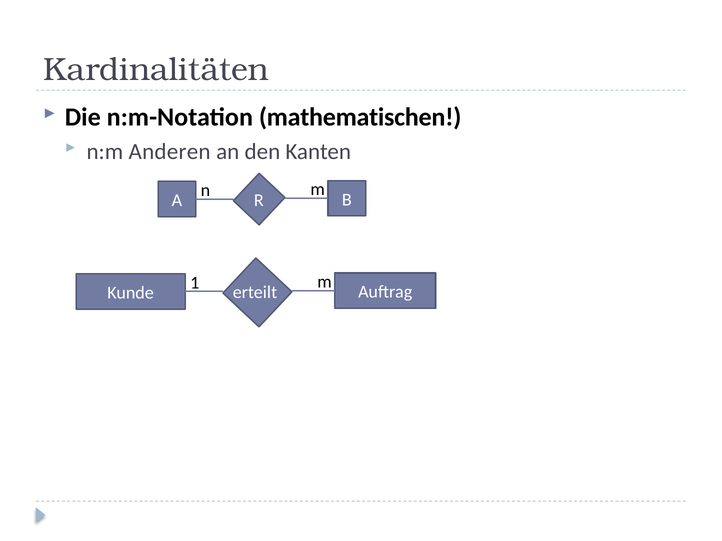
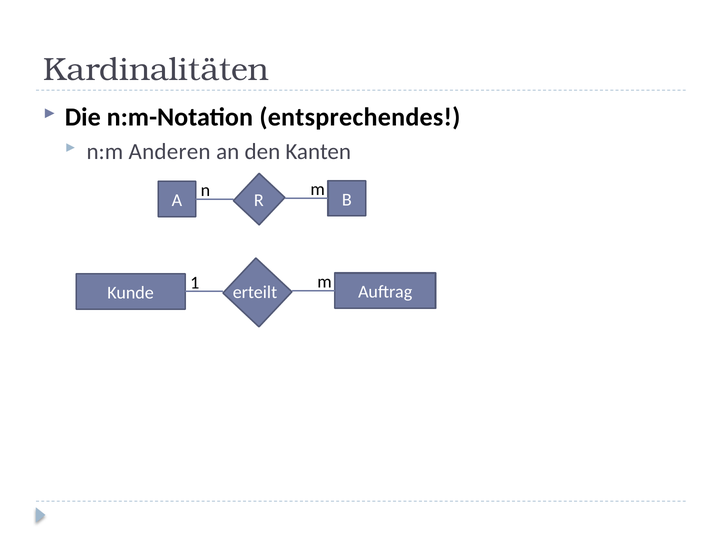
mathematischen: mathematischen -> entsprechendes (360, 117)
